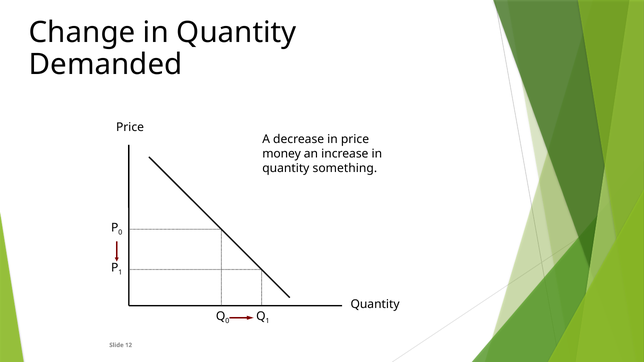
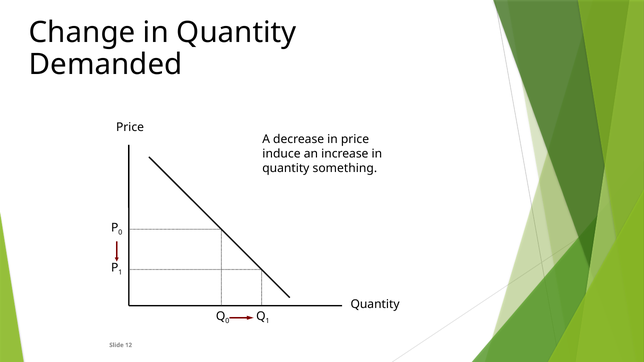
money: money -> induce (281, 154)
